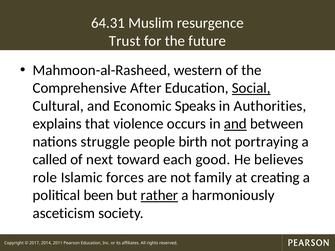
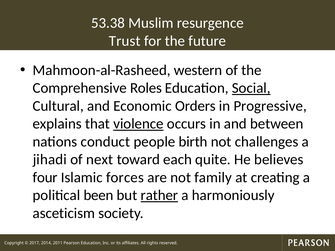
64.31: 64.31 -> 53.38 (108, 23)
After: After -> Roles (146, 88)
Speaks: Speaks -> Orders (195, 106)
Authorities: Authorities -> Progressive (270, 106)
violence underline: none -> present (138, 124)
and underline: present -> none (235, 124)
struggle: struggle -> conduct (105, 142)
portraying: portraying -> challenges (267, 142)
called: called -> jihadi (50, 160)
good: good -> quite (213, 160)
role: role -> four (45, 178)
